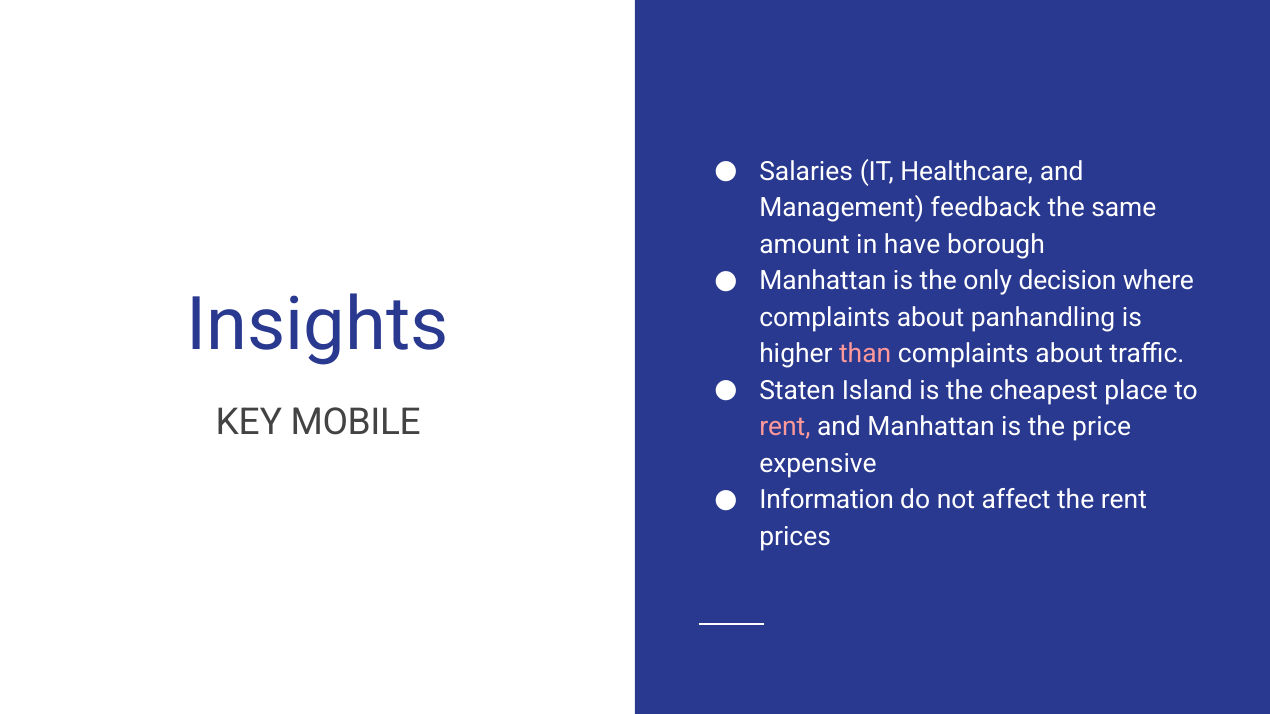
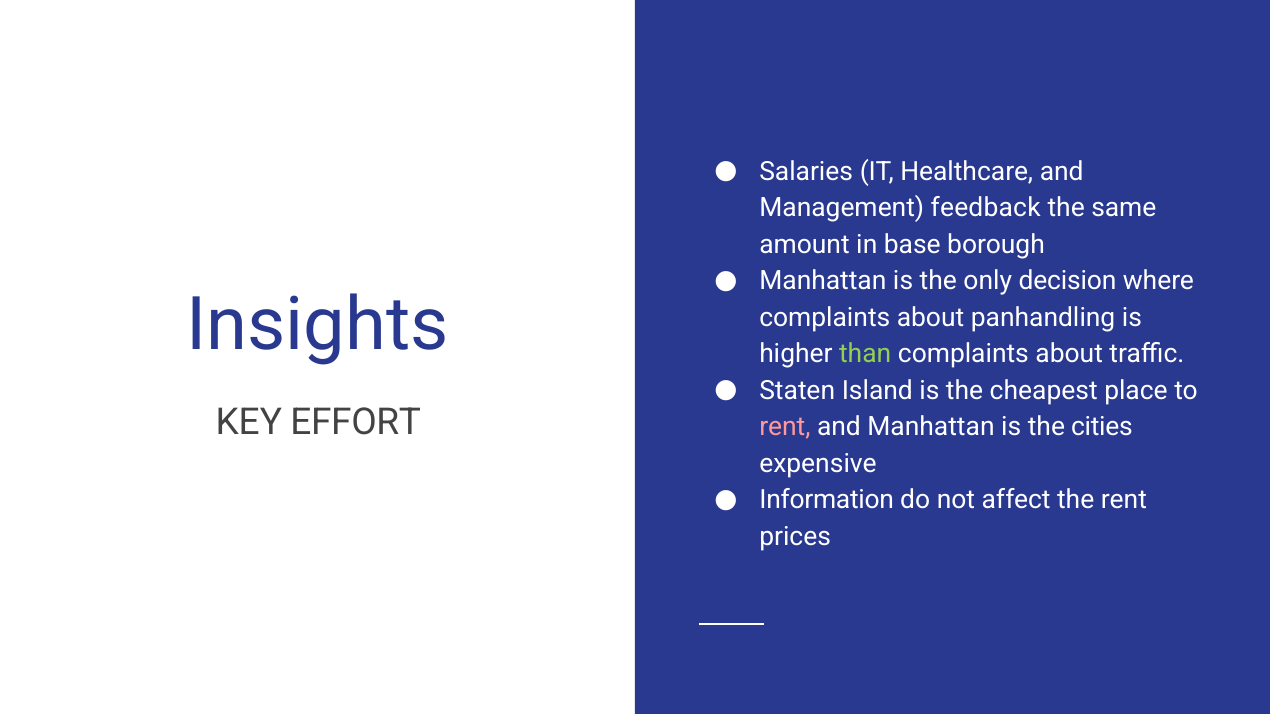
have: have -> base (912, 245)
than colour: pink -> light green (865, 354)
MOBILE: MOBILE -> EFFORT (356, 422)
price: price -> cities (1102, 427)
